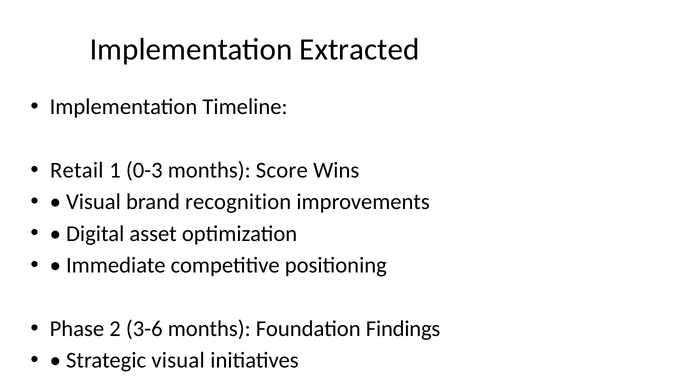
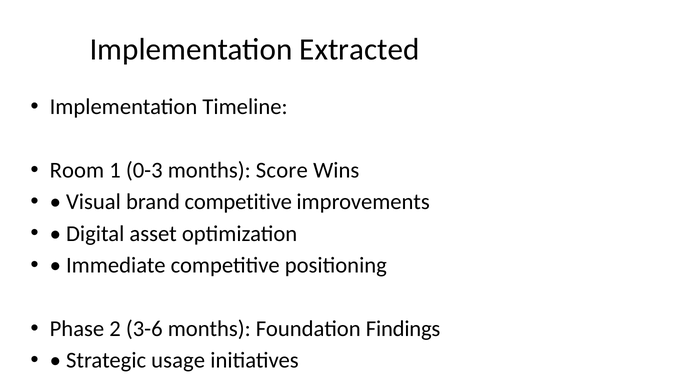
Retail: Retail -> Room (77, 170)
brand recognition: recognition -> competitive (238, 202)
Strategic visual: visual -> usage (178, 361)
